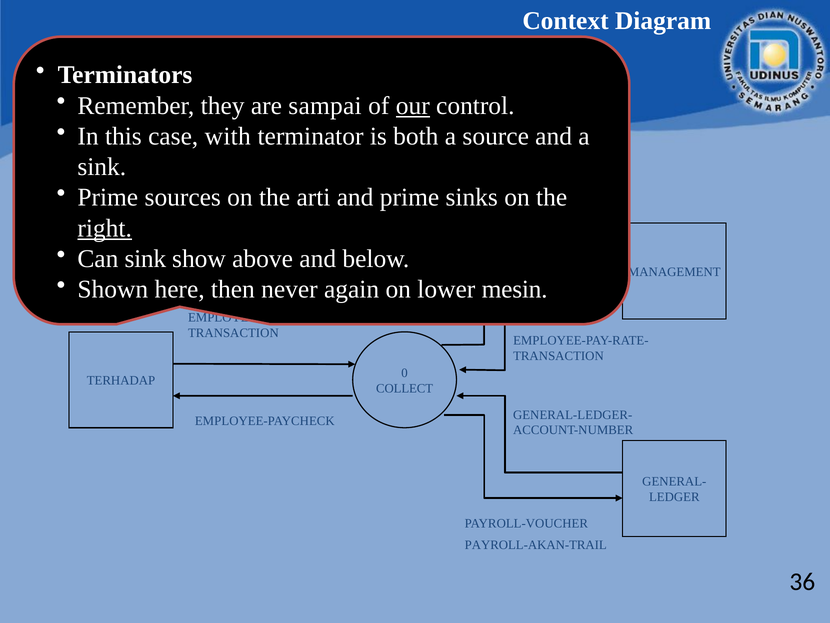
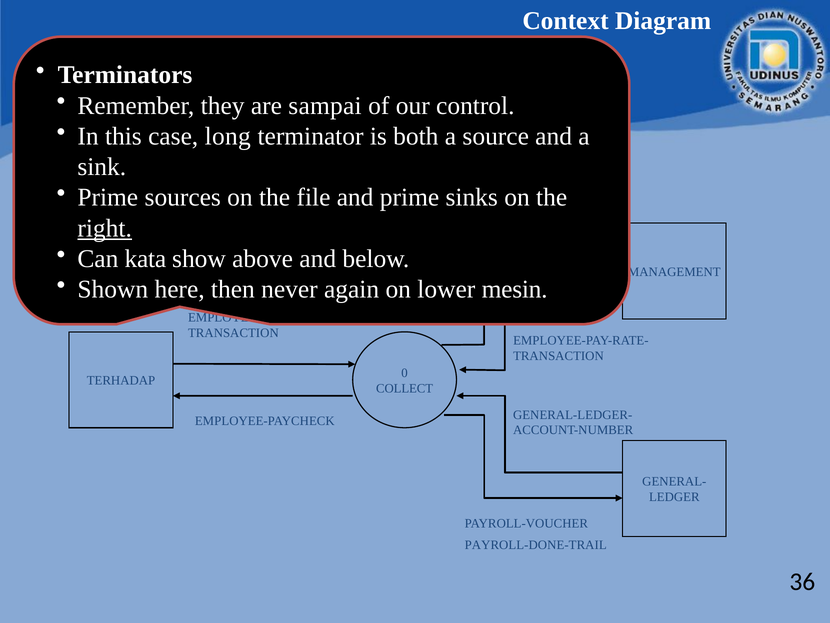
our underline: present -> none (413, 106)
with: with -> long (228, 136)
arti: arti -> file (313, 197)
Can sink: sink -> kata (145, 259)
PAYROLL-AKAN-TRAIL: PAYROLL-AKAN-TRAIL -> PAYROLL-DONE-TRAIL (536, 545)
